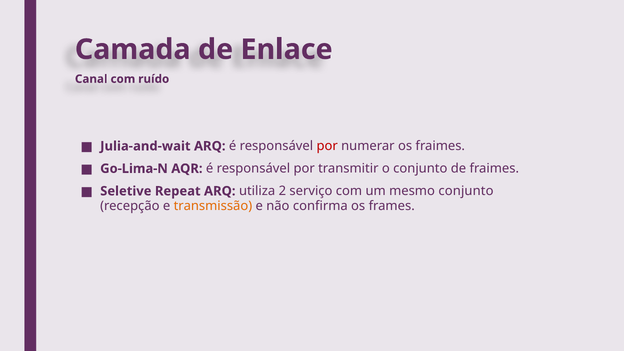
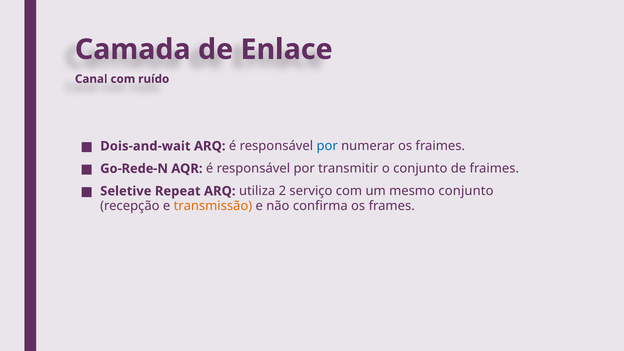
Julia-and-wait: Julia-and-wait -> Dois-and-wait (145, 146)
por colour: red -> blue (327, 146)
Go-Lima-N: Go-Lima-N -> Go-Rede-N (134, 169)
